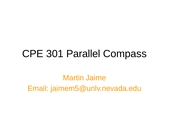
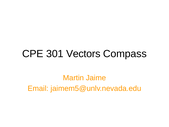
Parallel: Parallel -> Vectors (83, 54)
